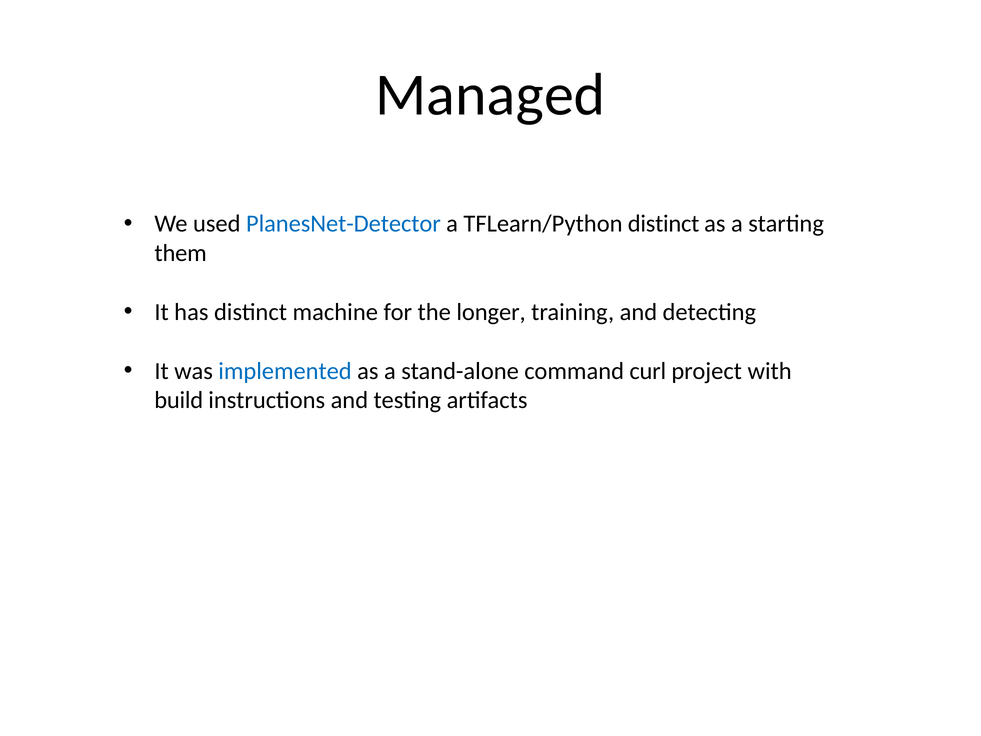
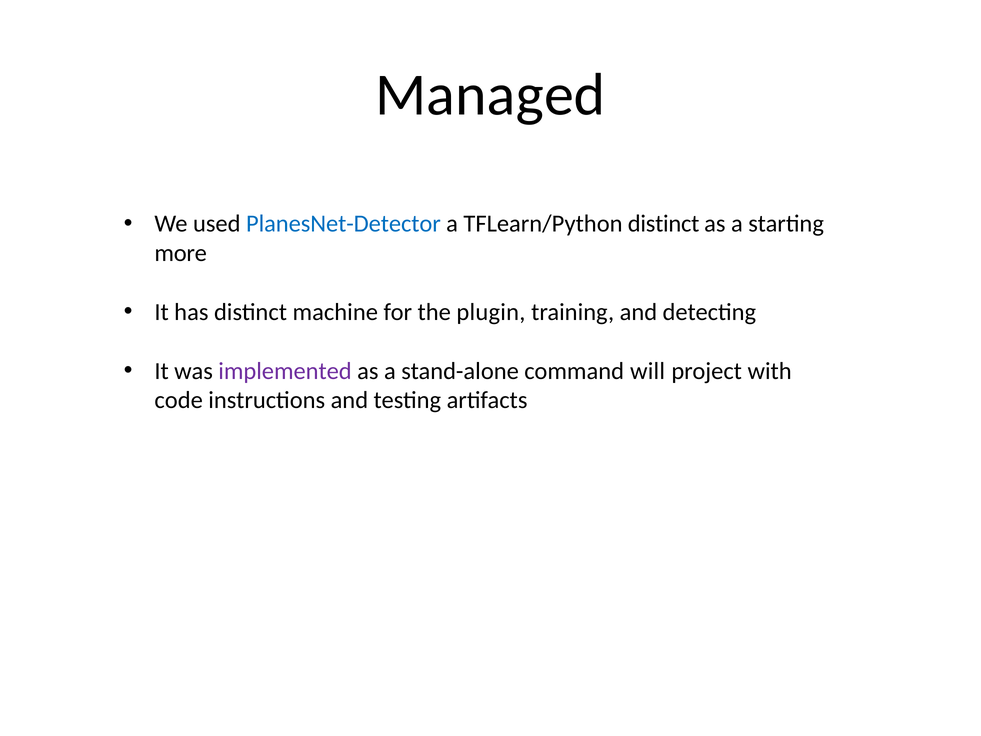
them: them -> more (181, 253)
longer: longer -> plugin (491, 312)
implemented colour: blue -> purple (285, 371)
curl: curl -> will (648, 371)
build: build -> code (179, 400)
